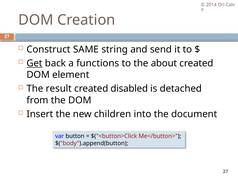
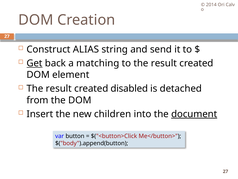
SAME: SAME -> ALIAS (86, 49)
functions: functions -> matching (98, 63)
to the about: about -> result (164, 63)
document underline: none -> present (194, 114)
